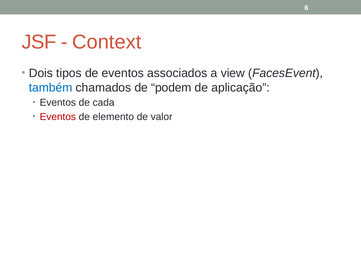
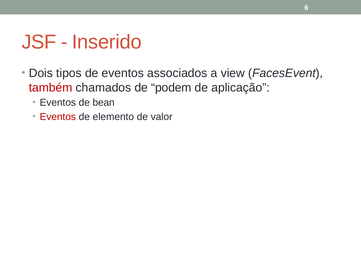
Context: Context -> Inserido (107, 42)
também colour: blue -> red (51, 87)
cada: cada -> bean (104, 103)
